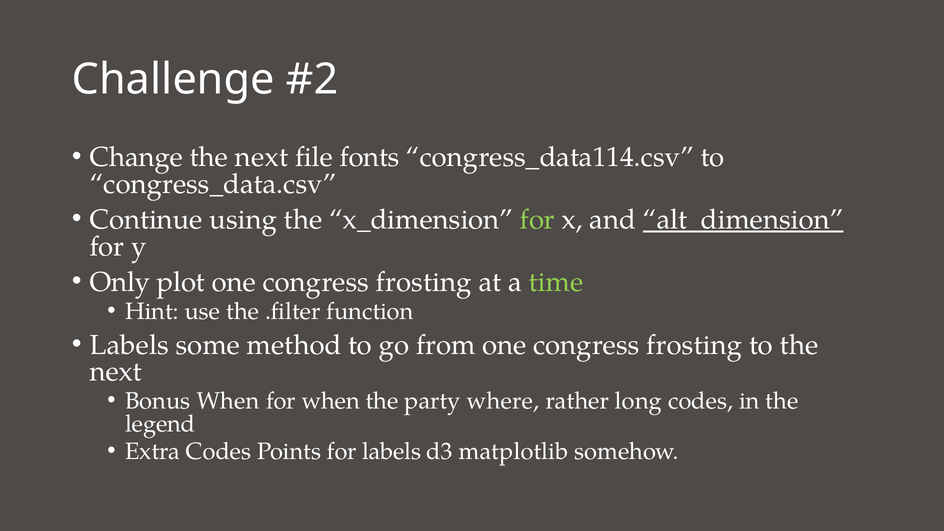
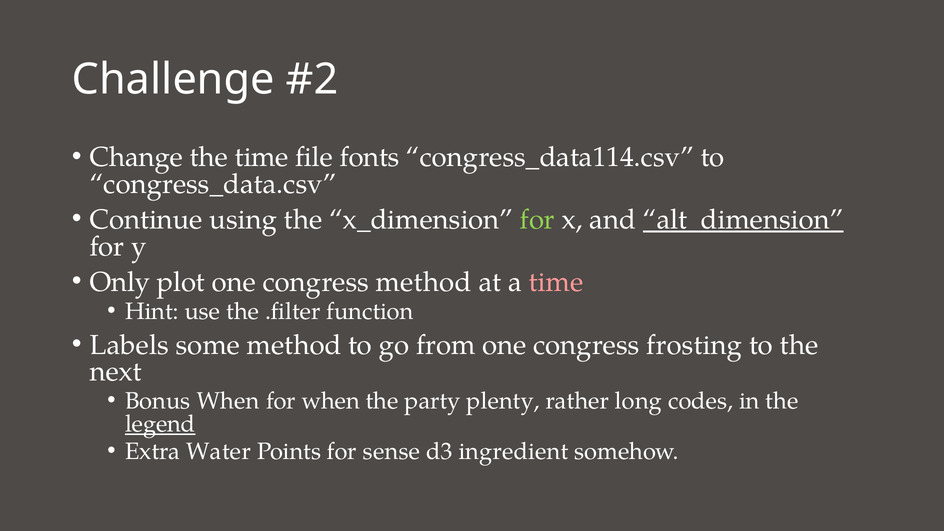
Change the next: next -> time (262, 157)
plot one congress frosting: frosting -> method (424, 282)
time colour: light green -> pink (556, 282)
where: where -> plenty (503, 401)
legend underline: none -> present (160, 424)
Extra Codes: Codes -> Water (218, 451)
for labels: labels -> sense (391, 451)
matplotlib: matplotlib -> ingredient (513, 451)
